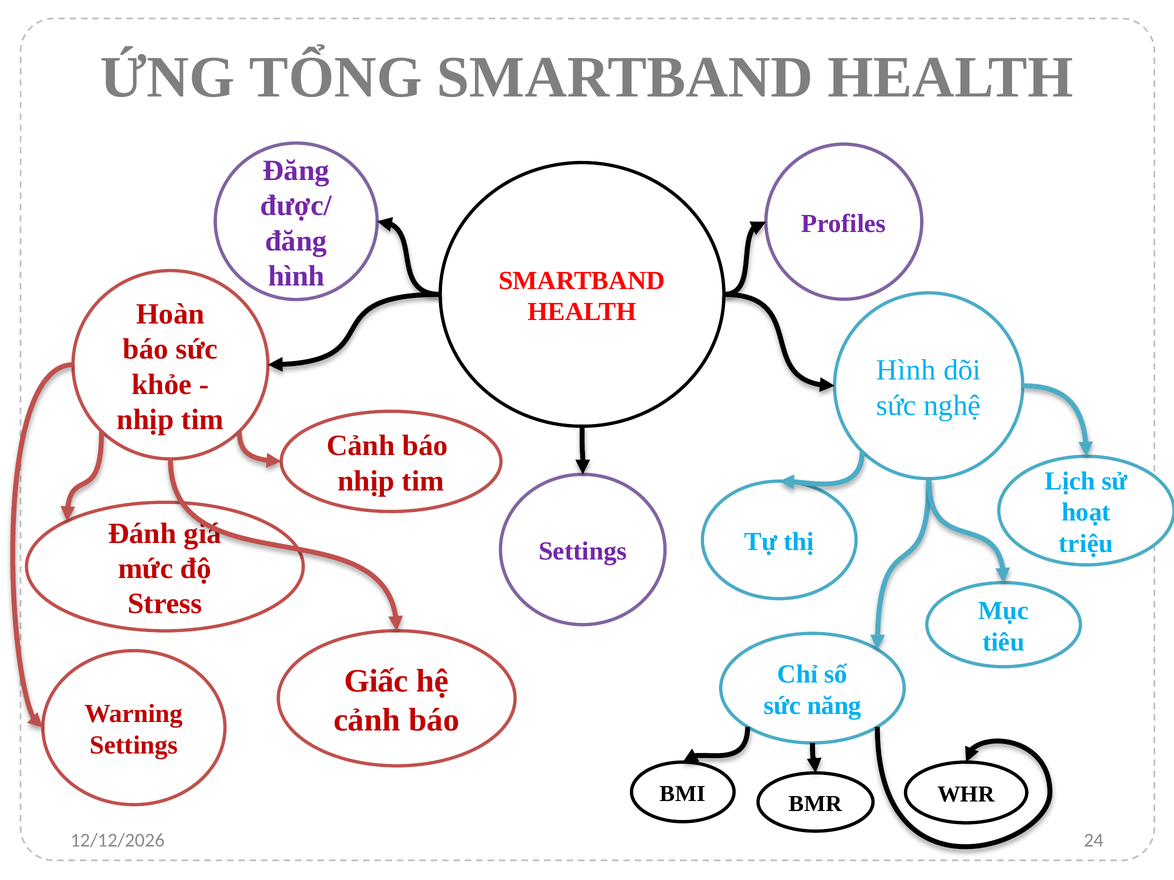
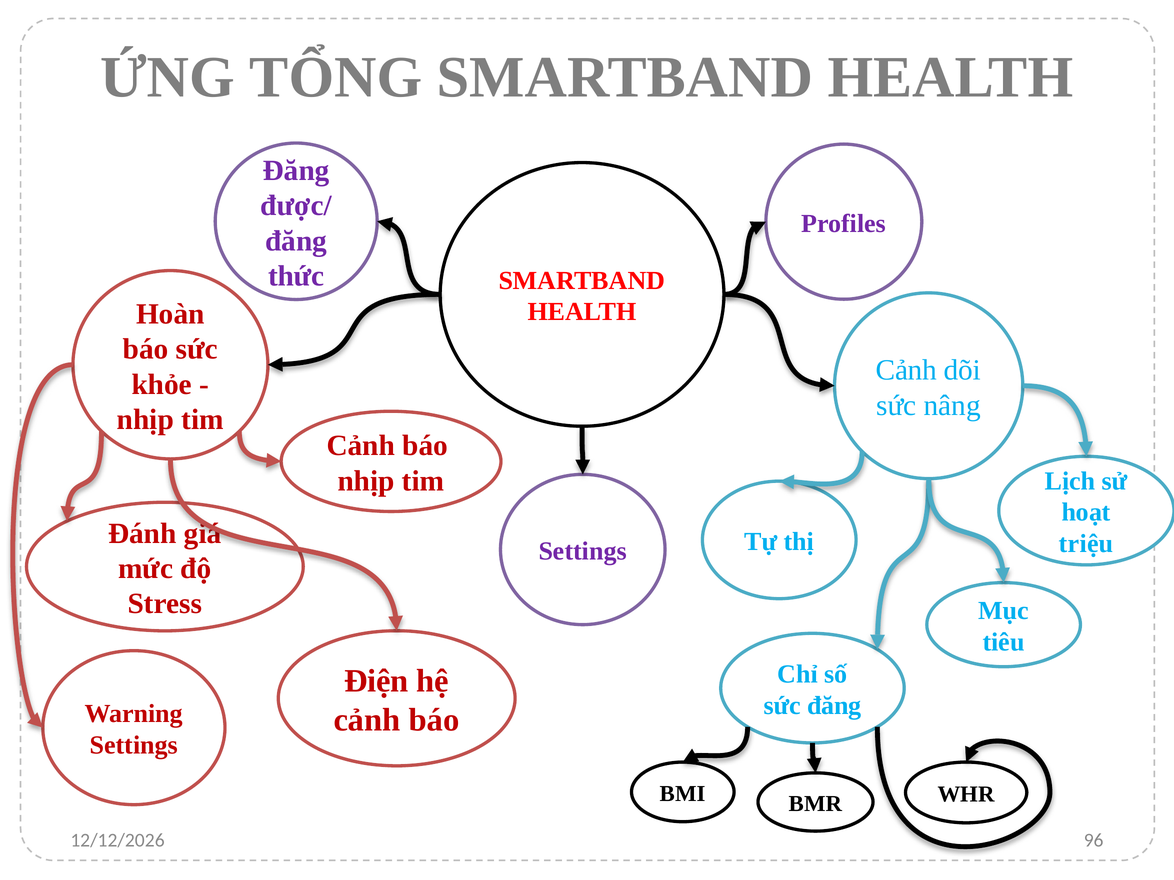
hình: hình -> thức (296, 276)
Hình: Hình -> Cảnh (906, 370)
nghệ: nghệ -> nâng (952, 406)
Giấc: Giấc -> Điện (376, 681)
sức năng: năng -> đăng (834, 706)
24: 24 -> 96 (1094, 841)
